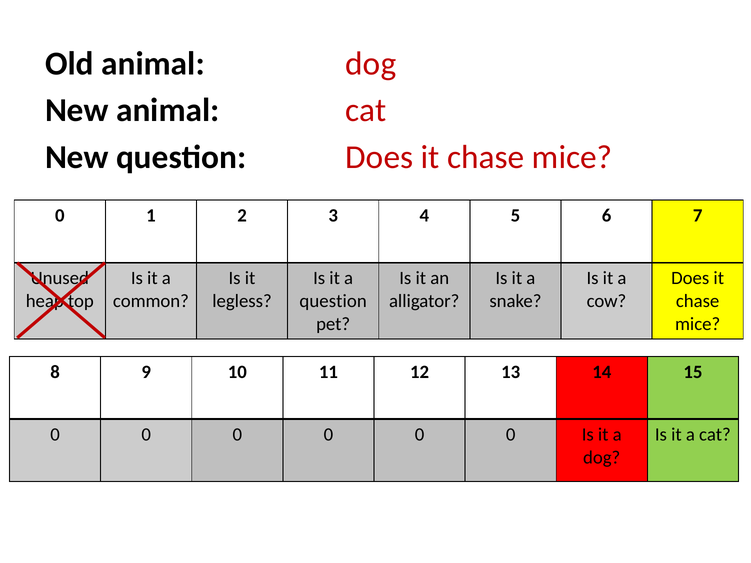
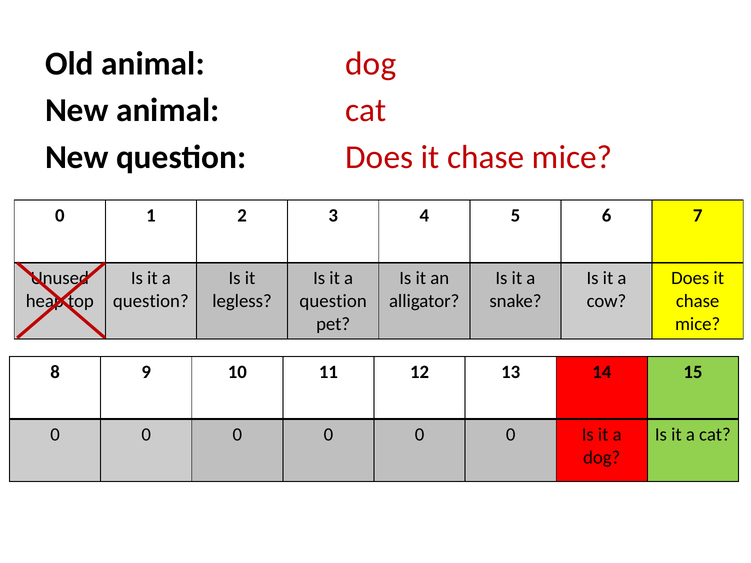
common: common -> question (151, 301)
